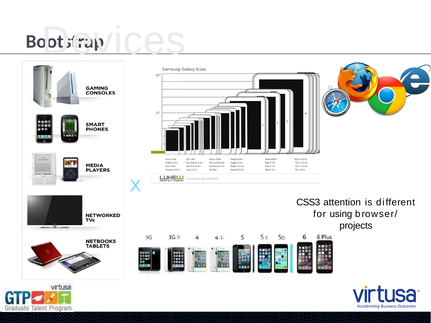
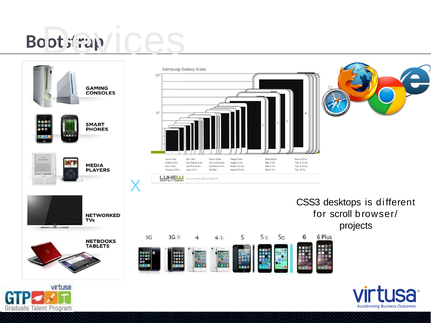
attention: attention -> desktops (342, 202)
using: using -> scroll (341, 214)
